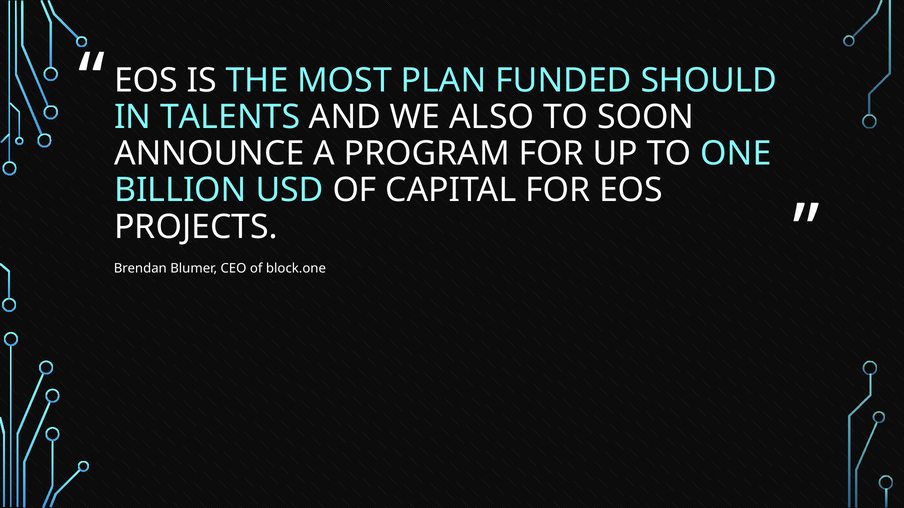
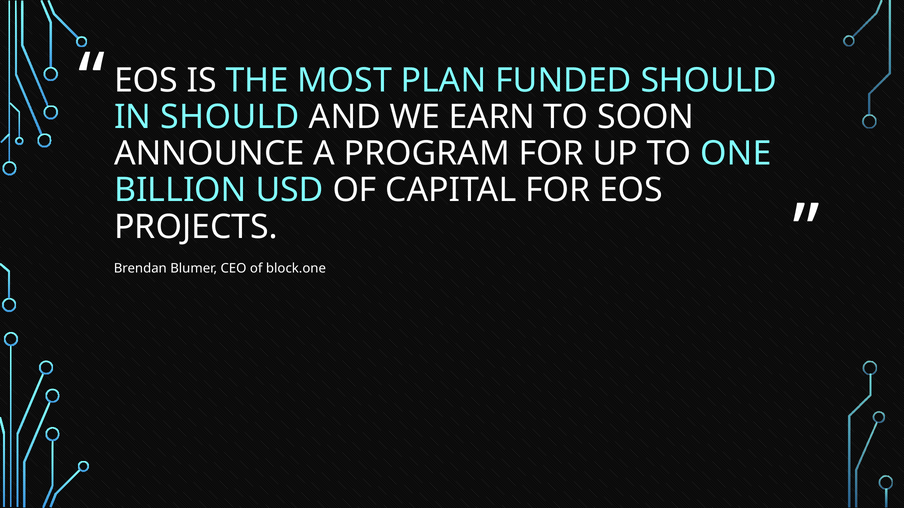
IN TALENTS: TALENTS -> SHOULD (230, 117)
ALSO: ALSO -> EARN (492, 117)
